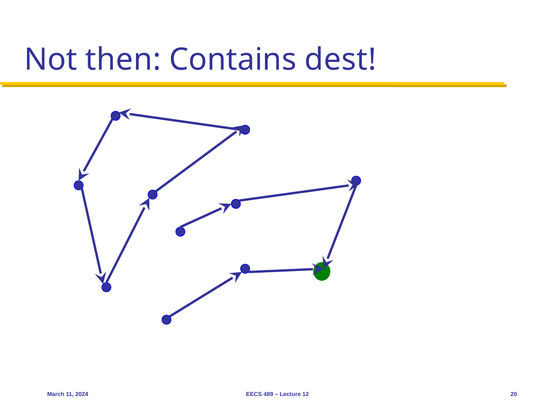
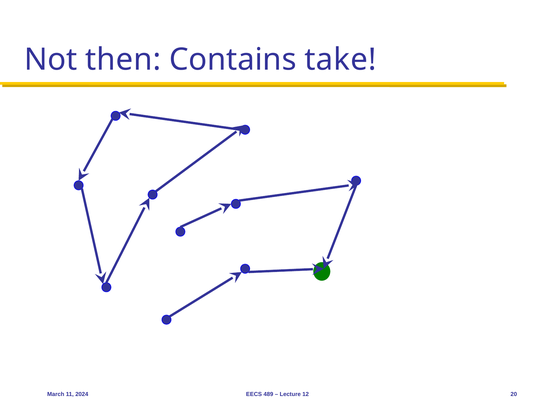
dest: dest -> take (340, 59)
